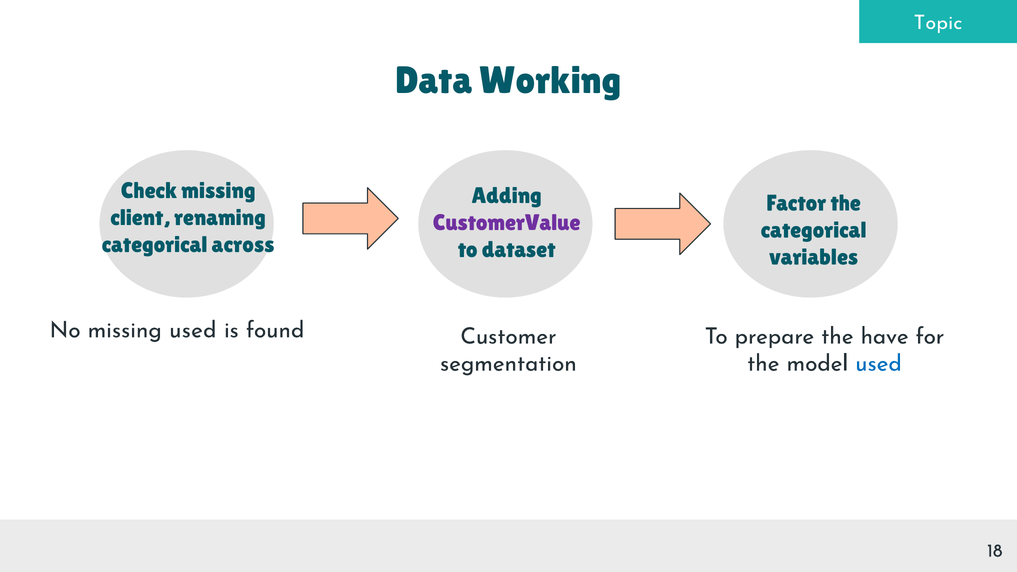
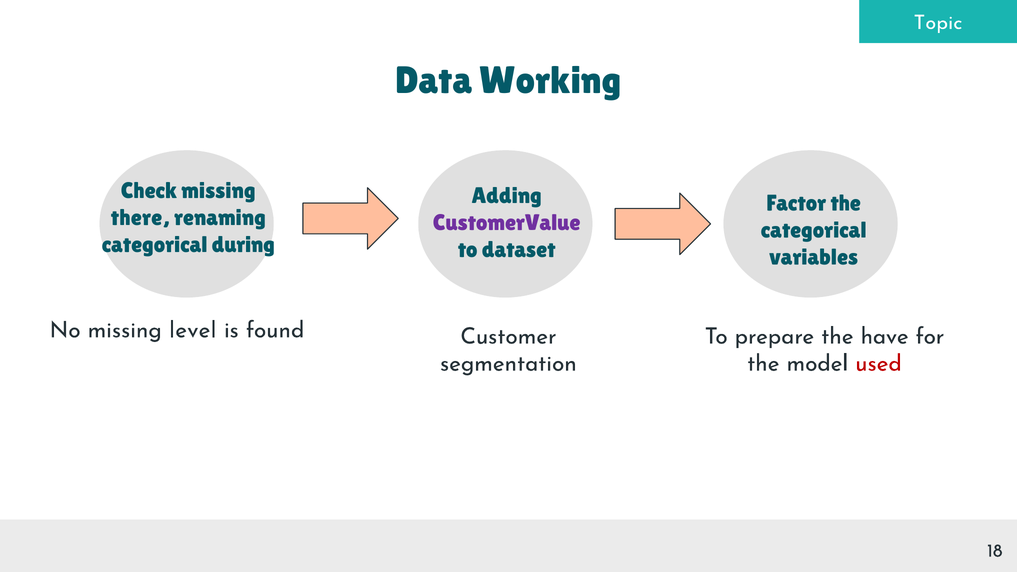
client: client -> there (140, 218)
across: across -> during (243, 245)
missing used: used -> level (193, 330)
used colour: blue -> red (878, 363)
